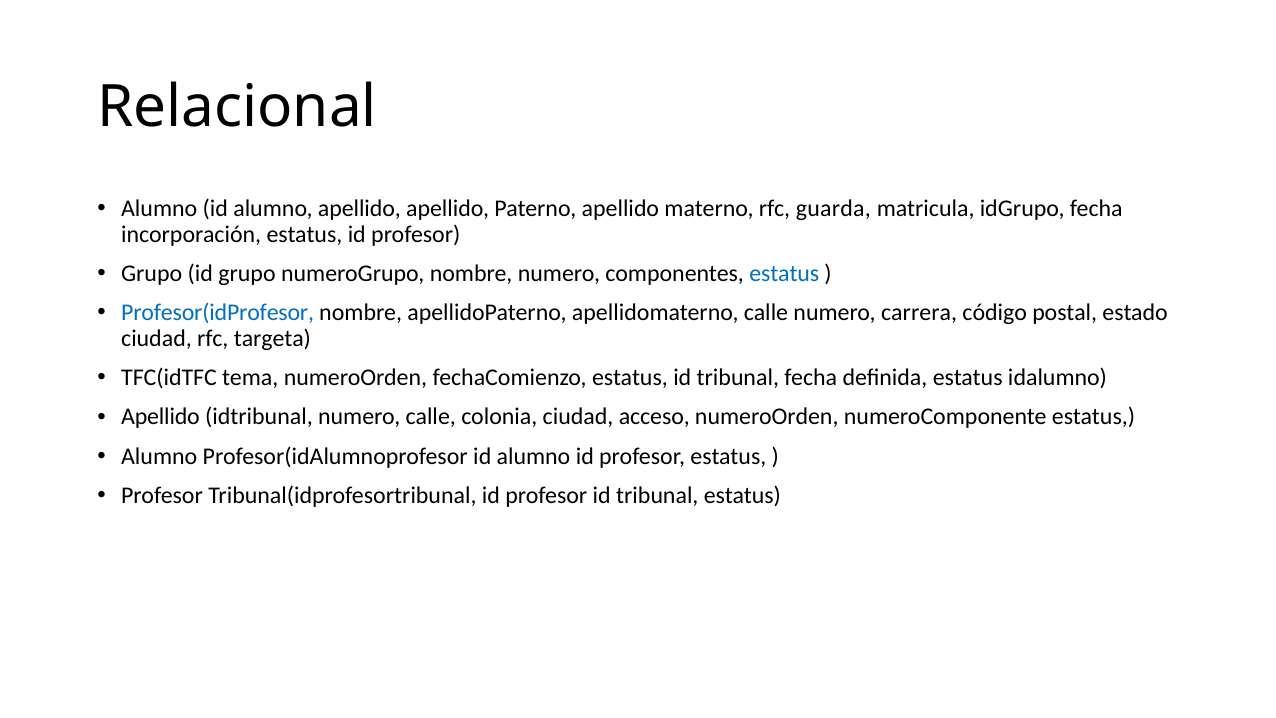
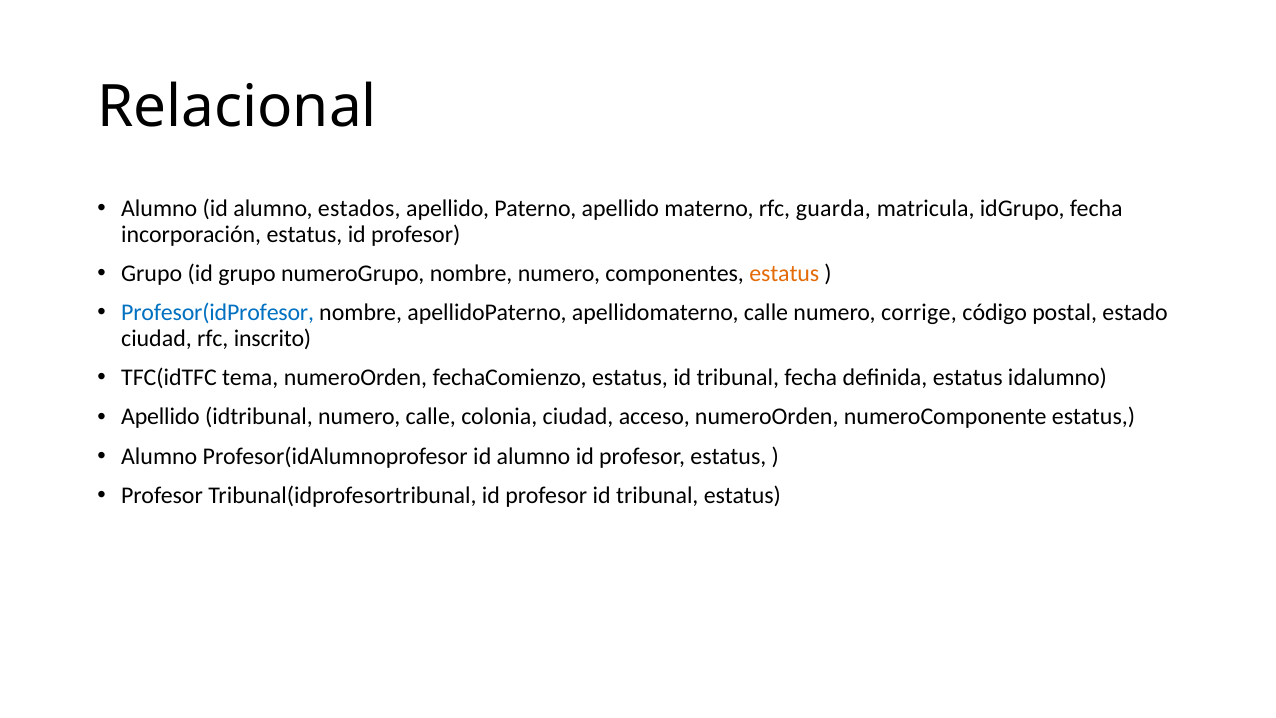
alumno apellido: apellido -> estados (359, 209)
estatus colour: blue -> orange (784, 274)
carrera: carrera -> corrige (919, 313)
targeta: targeta -> inscrito (273, 339)
